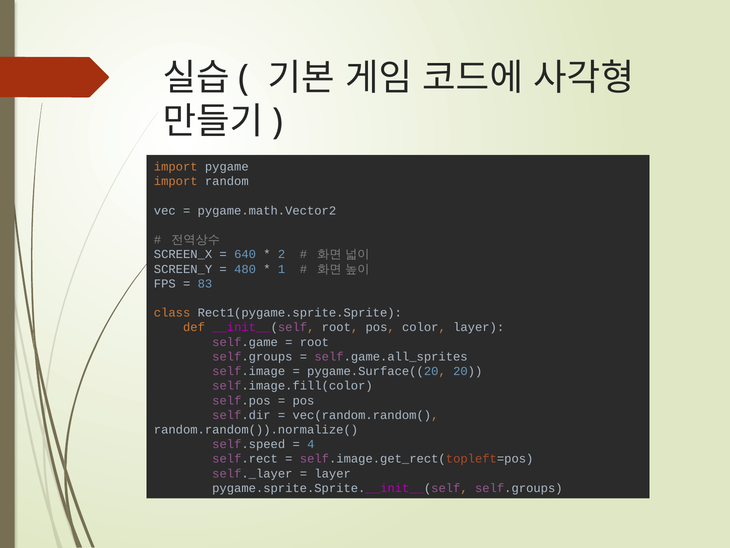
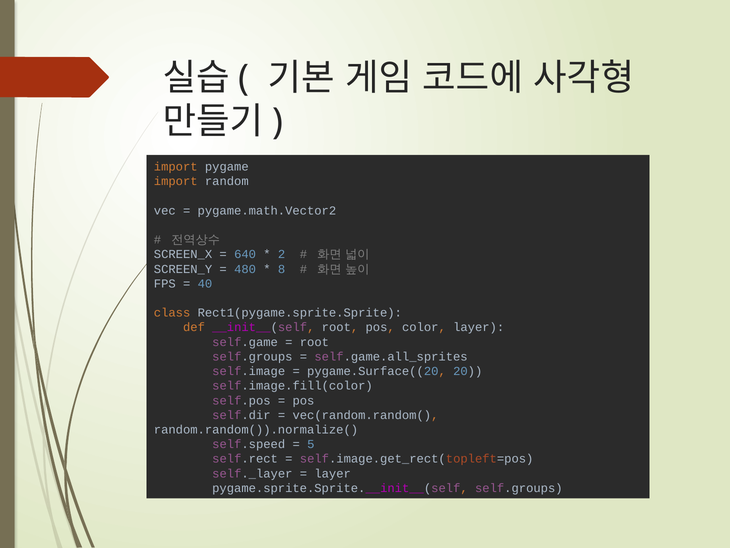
1: 1 -> 8 (282, 269)
83: 83 -> 40 (205, 283)
4: 4 -> 5 (311, 444)
